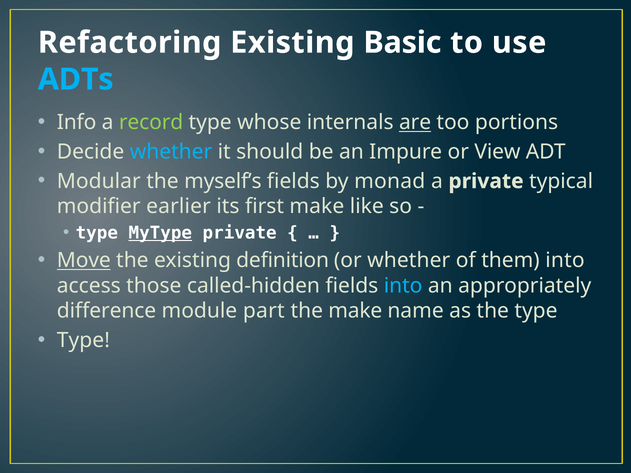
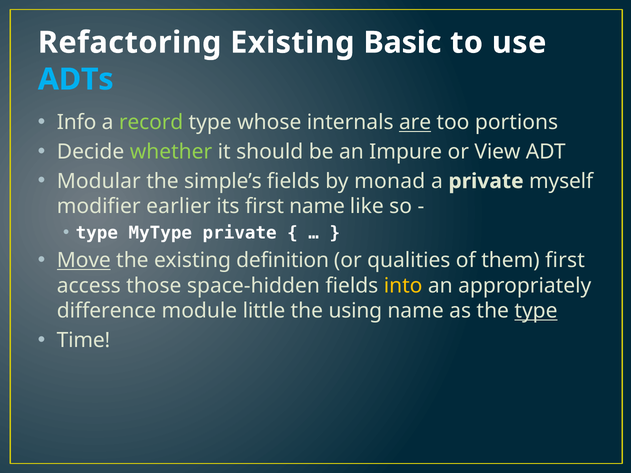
whether colour: light blue -> light green (171, 152)
myself’s: myself’s -> simple’s (223, 181)
typical: typical -> myself (561, 181)
first make: make -> name (317, 207)
MyType underline: present -> none (160, 233)
or whether: whether -> qualities (409, 261)
them into: into -> first (565, 261)
called-hidden: called-hidden -> space-hidden (253, 286)
into colour: light blue -> yellow (403, 286)
part: part -> little (264, 311)
the make: make -> using (355, 311)
type underline: none -> present (536, 311)
Type: Type -> Time (83, 340)
